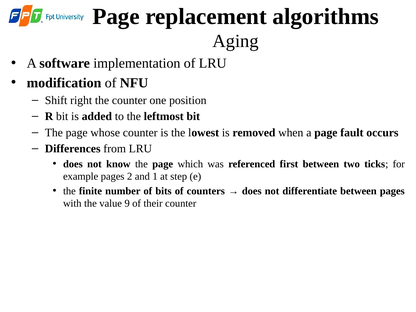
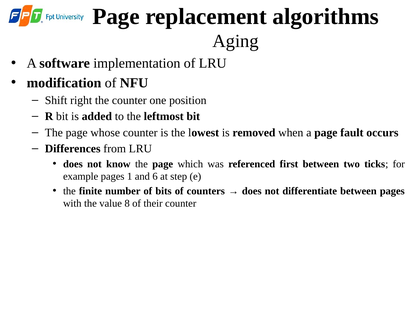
2: 2 -> 1 (130, 176)
1: 1 -> 6 (155, 176)
9: 9 -> 8 (127, 203)
